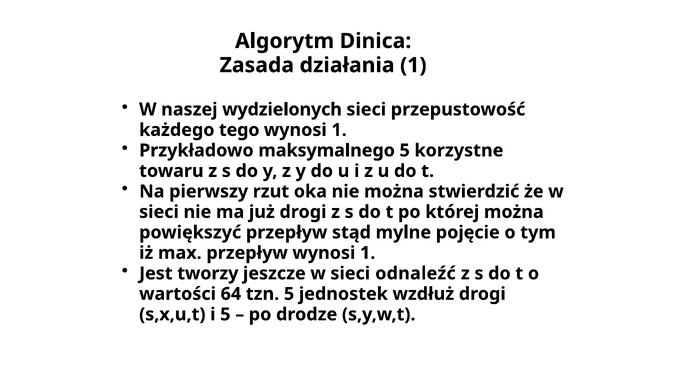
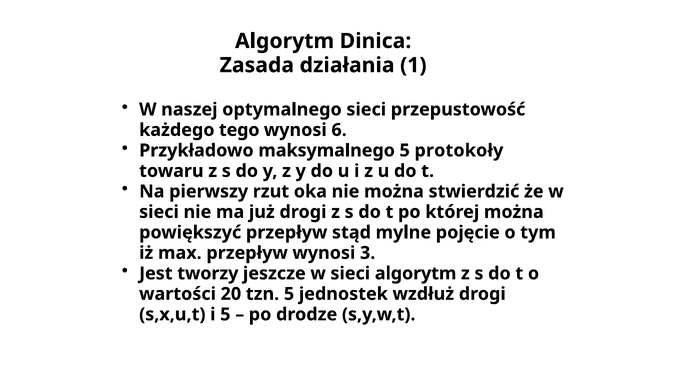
wydzielonych: wydzielonych -> optymalnego (282, 110)
1: 1 -> 6 (339, 130)
korzystne: korzystne -> protokoły (459, 151)
przepływ wynosi 1: 1 -> 3 (368, 253)
sieci odnaleźć: odnaleźć -> algorytm (416, 274)
64: 64 -> 20 (231, 294)
